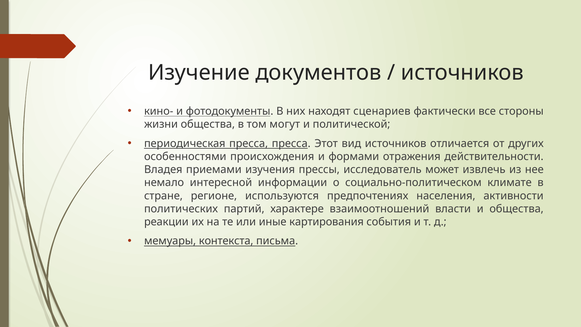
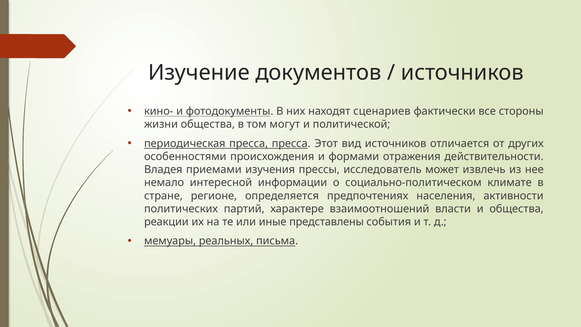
используются: используются -> определяется (282, 196)
картирования: картирования -> представлены (327, 222)
контекста: контекста -> реальных (226, 241)
